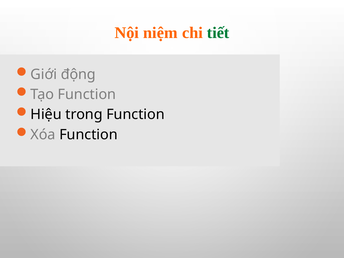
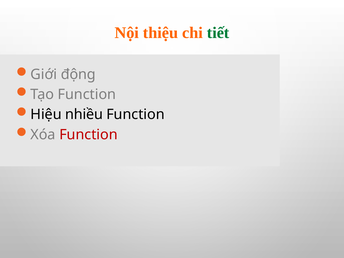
niệm: niệm -> thiệu (160, 33)
trong: trong -> nhiều (84, 115)
Function colour: black -> red (88, 135)
